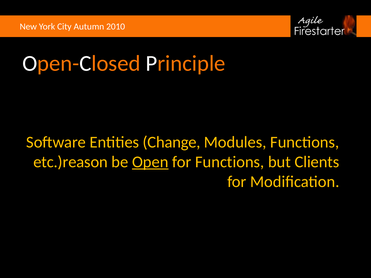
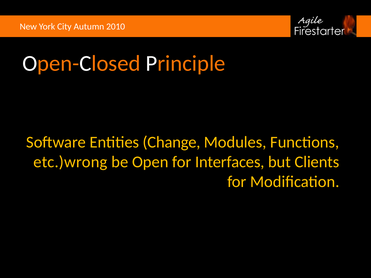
etc.)reason: etc.)reason -> etc.)wrong (70, 162)
Open underline: present -> none (150, 162)
for Functions: Functions -> Interfaces (230, 162)
